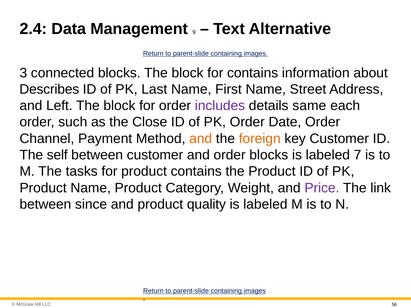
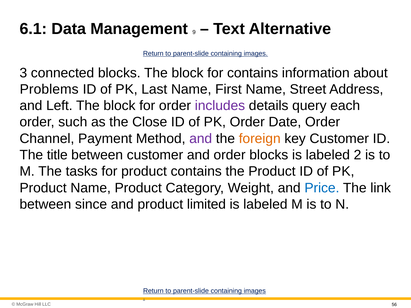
2.4: 2.4 -> 6.1 (33, 29)
Describes: Describes -> Problems (49, 89)
same: same -> query (309, 106)
and colour: orange -> purple (201, 139)
self: self -> title (57, 155)
7: 7 -> 2 (358, 155)
Price colour: purple -> blue (322, 188)
quality: quality -> limited (206, 204)
